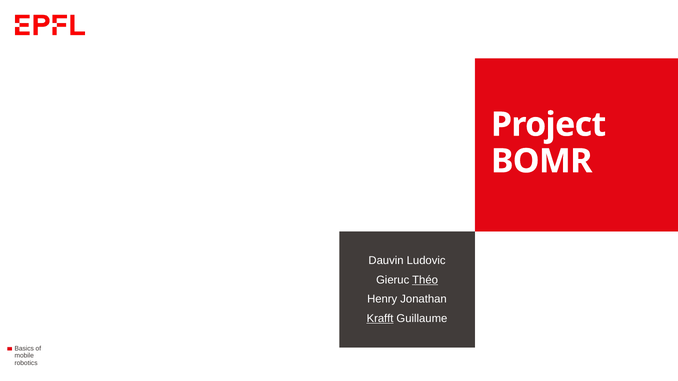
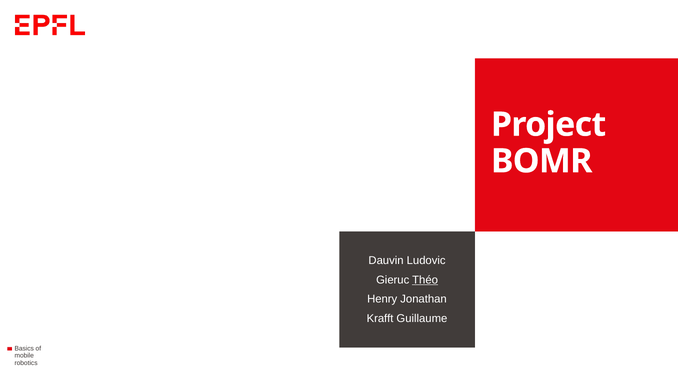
Krafft underline: present -> none (380, 319)
